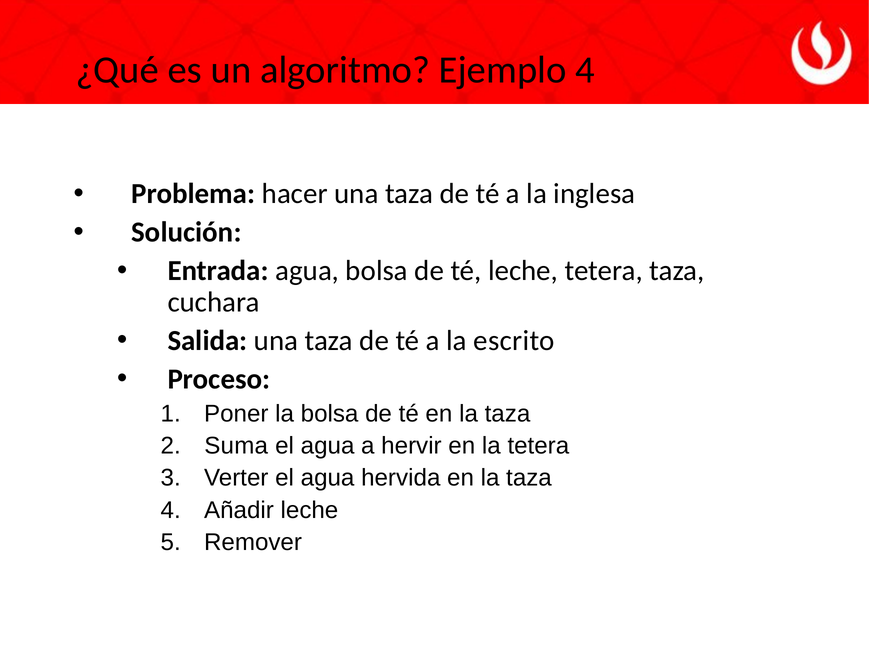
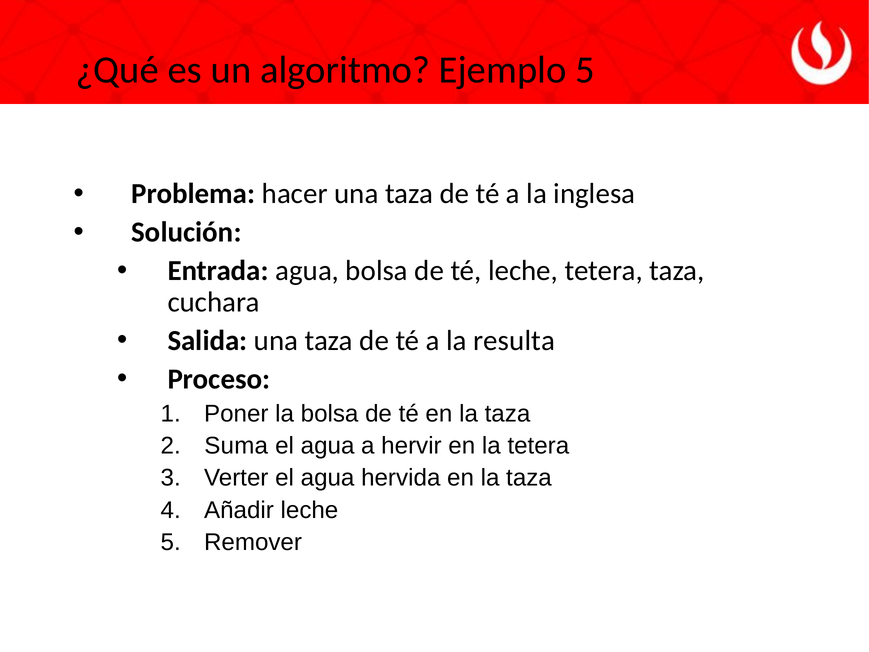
Ejemplo 4: 4 -> 5 (585, 70)
escrito: escrito -> resulta (514, 340)
